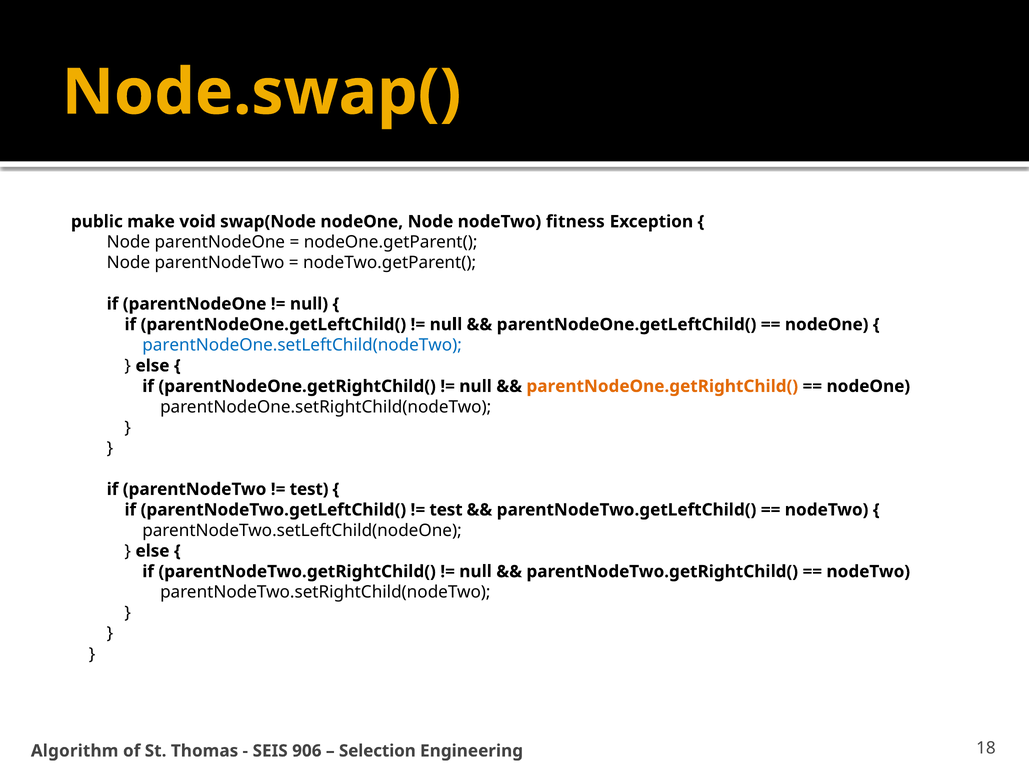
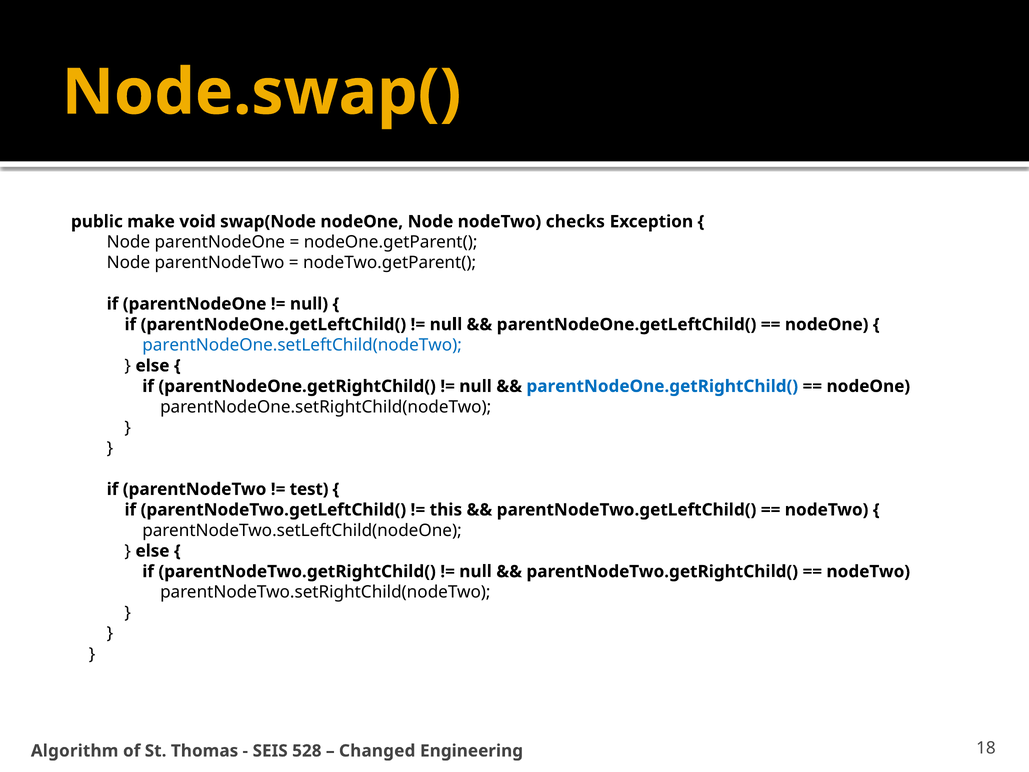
fitness: fitness -> checks (575, 222)
parentNodeOne.getRightChild( colour: orange -> blue (662, 386)
test: test -> this (446, 510)
906: 906 -> 528 (307, 751)
Selection: Selection -> Changed (377, 751)
